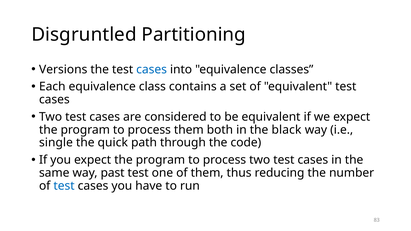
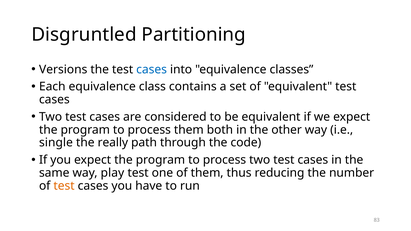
black: black -> other (287, 130)
quick: quick -> really (113, 143)
past: past -> play (112, 173)
test colour: blue -> orange (64, 186)
